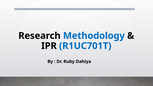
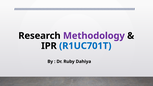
Methodology colour: blue -> purple (94, 36)
